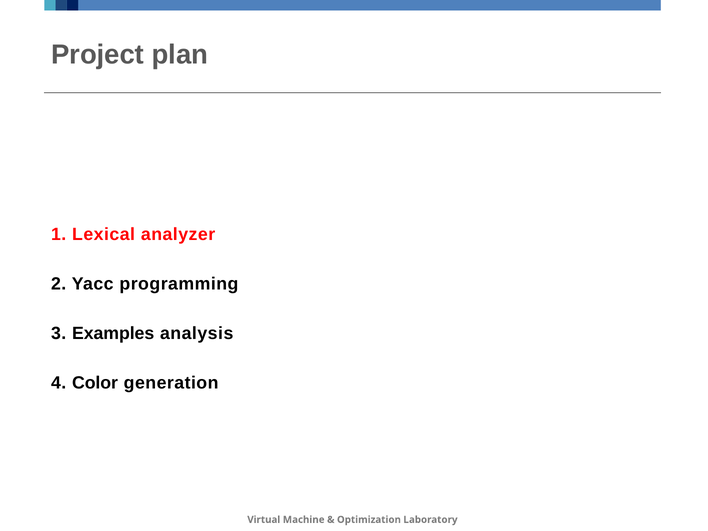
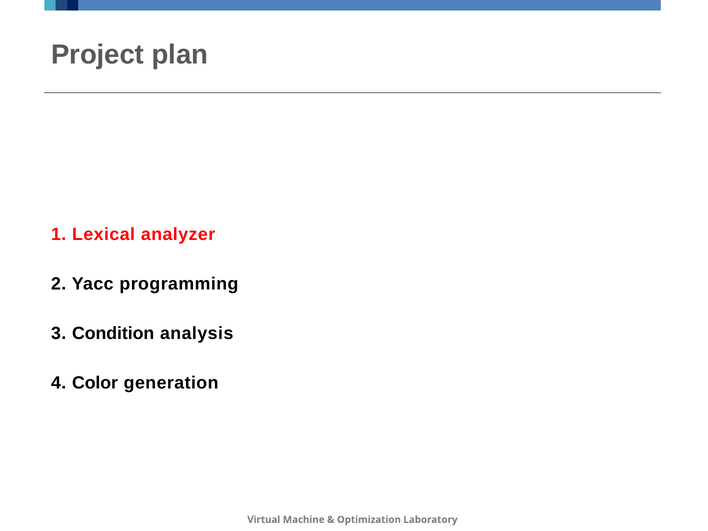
Examples: Examples -> Condition (113, 333)
